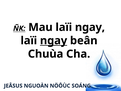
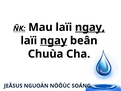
ngay underline: none -> present (90, 27)
